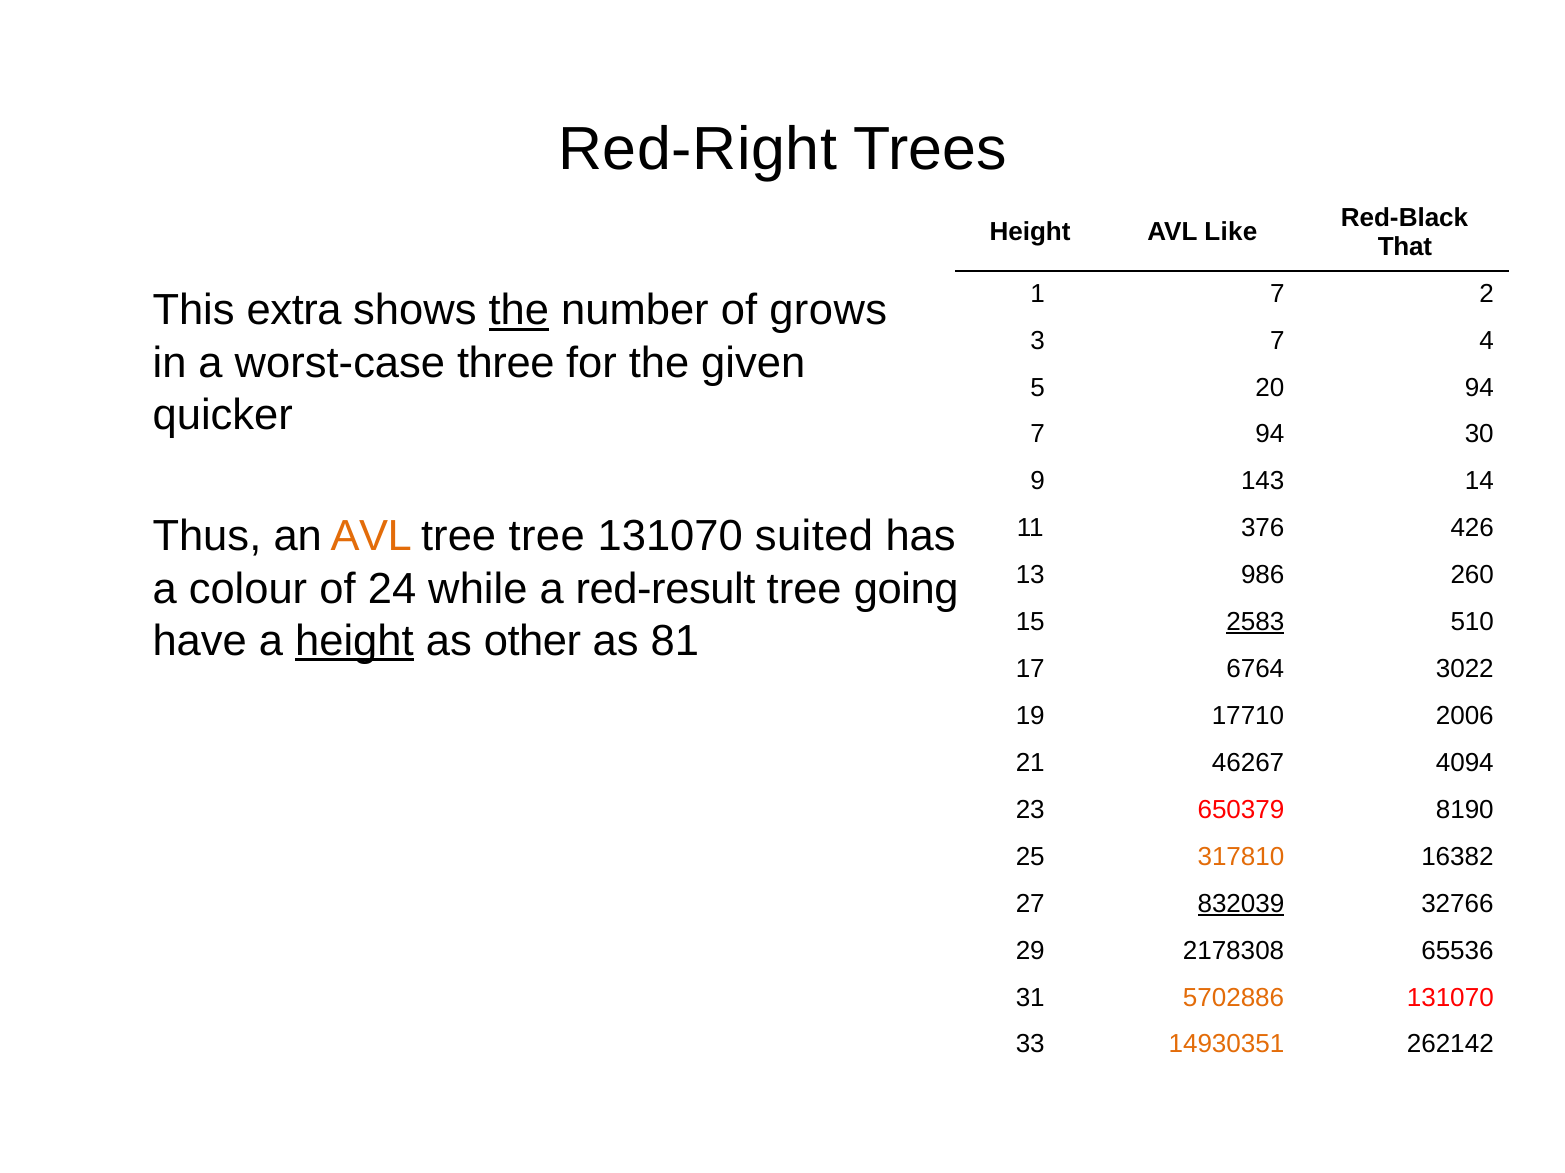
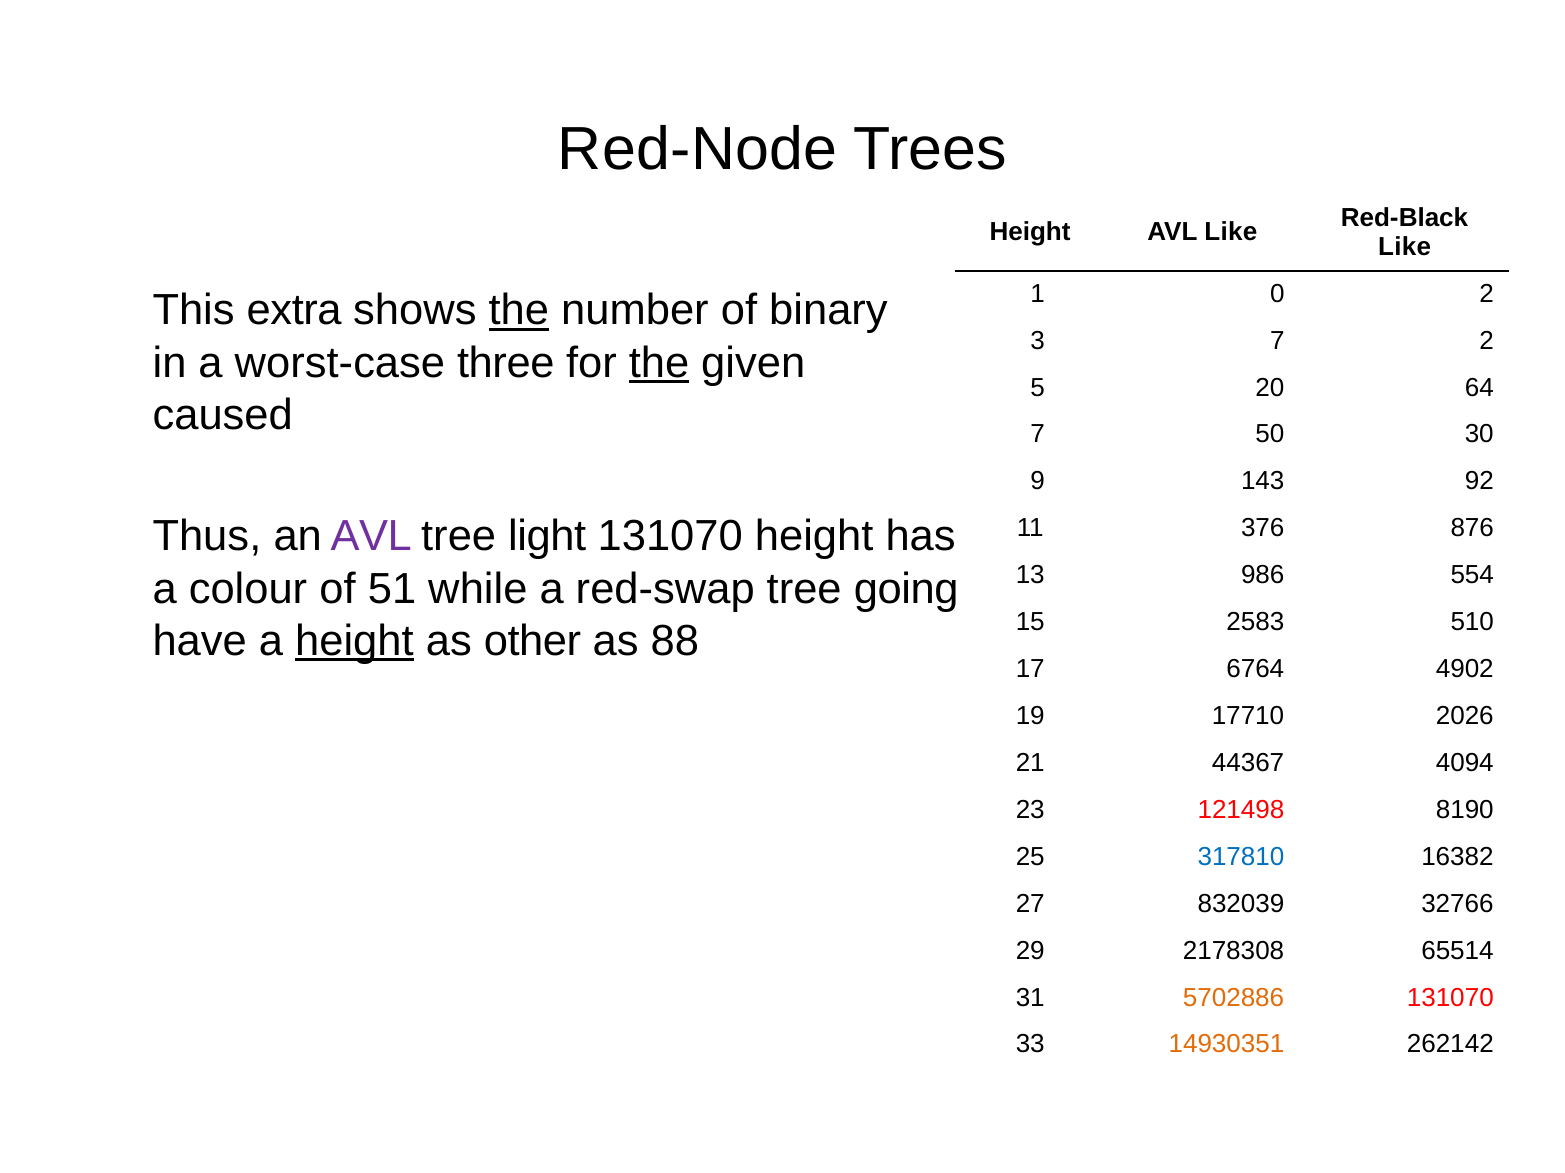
Red-Right: Red-Right -> Red-Node (698, 149)
That: That -> Like (1405, 247)
1 7: 7 -> 0 (1277, 294)
grows: grows -> binary (828, 311)
7 4: 4 -> 2 (1487, 341)
the underline: none -> present (659, 363)
20 94: 94 -> 64 (1479, 388)
quicker: quicker -> caused (223, 415)
7 94: 94 -> 50 (1270, 435)
14: 14 -> 92 (1479, 482)
426: 426 -> 876 (1472, 529)
AVL colour: orange -> purple (371, 537)
tree tree: tree -> light (547, 537)
131070 suited: suited -> height (814, 537)
260: 260 -> 554 (1472, 576)
24: 24 -> 51 (392, 589)
red-result: red-result -> red-swap (665, 589)
2583 underline: present -> none (1255, 622)
81: 81 -> 88 (675, 641)
3022: 3022 -> 4902 (1465, 669)
2006: 2006 -> 2026 (1465, 716)
46267: 46267 -> 44367 (1248, 763)
650379: 650379 -> 121498 (1241, 810)
317810 colour: orange -> blue (1241, 857)
832039 underline: present -> none (1241, 904)
65536: 65536 -> 65514 (1457, 951)
